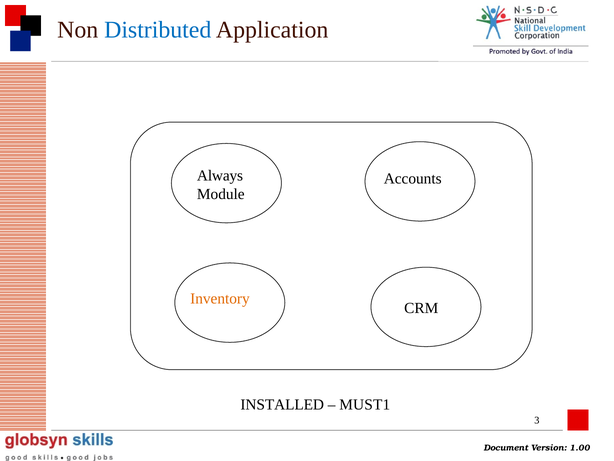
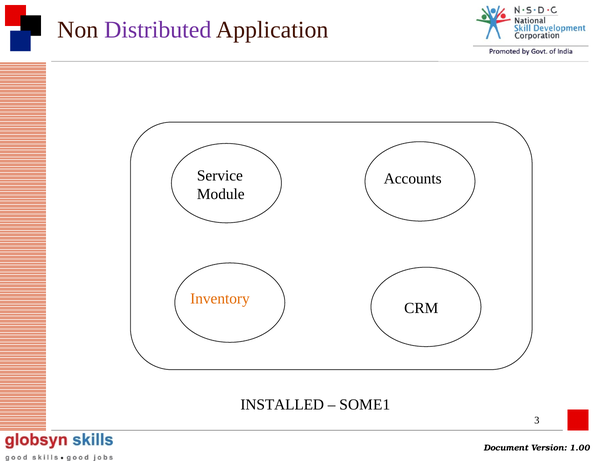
Distributed colour: blue -> purple (158, 30)
Always: Always -> Service (220, 176)
MUST1: MUST1 -> SOME1 (365, 404)
